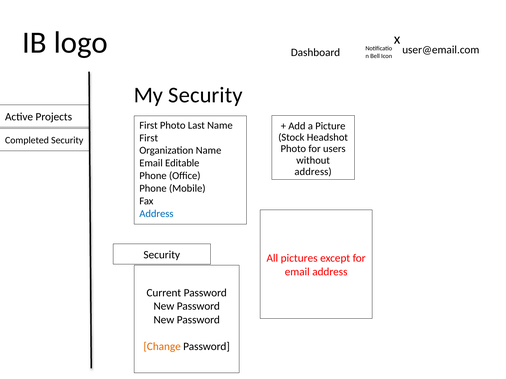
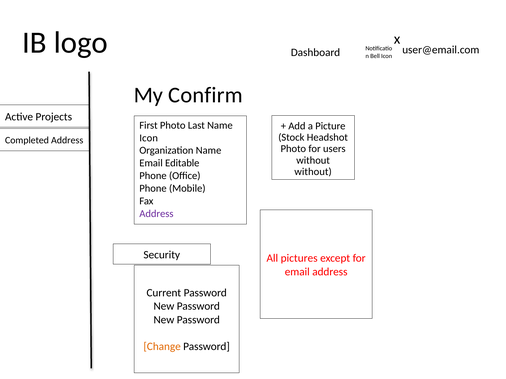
My Security: Security -> Confirm (205, 95)
First: First -> Icon (149, 138)
Completed Security: Security -> Address (67, 140)
address: address -> without (313, 172)
Address colour: blue -> purple (156, 214)
